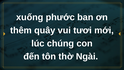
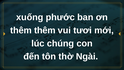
thêm quây: quây -> thêm (45, 30)
